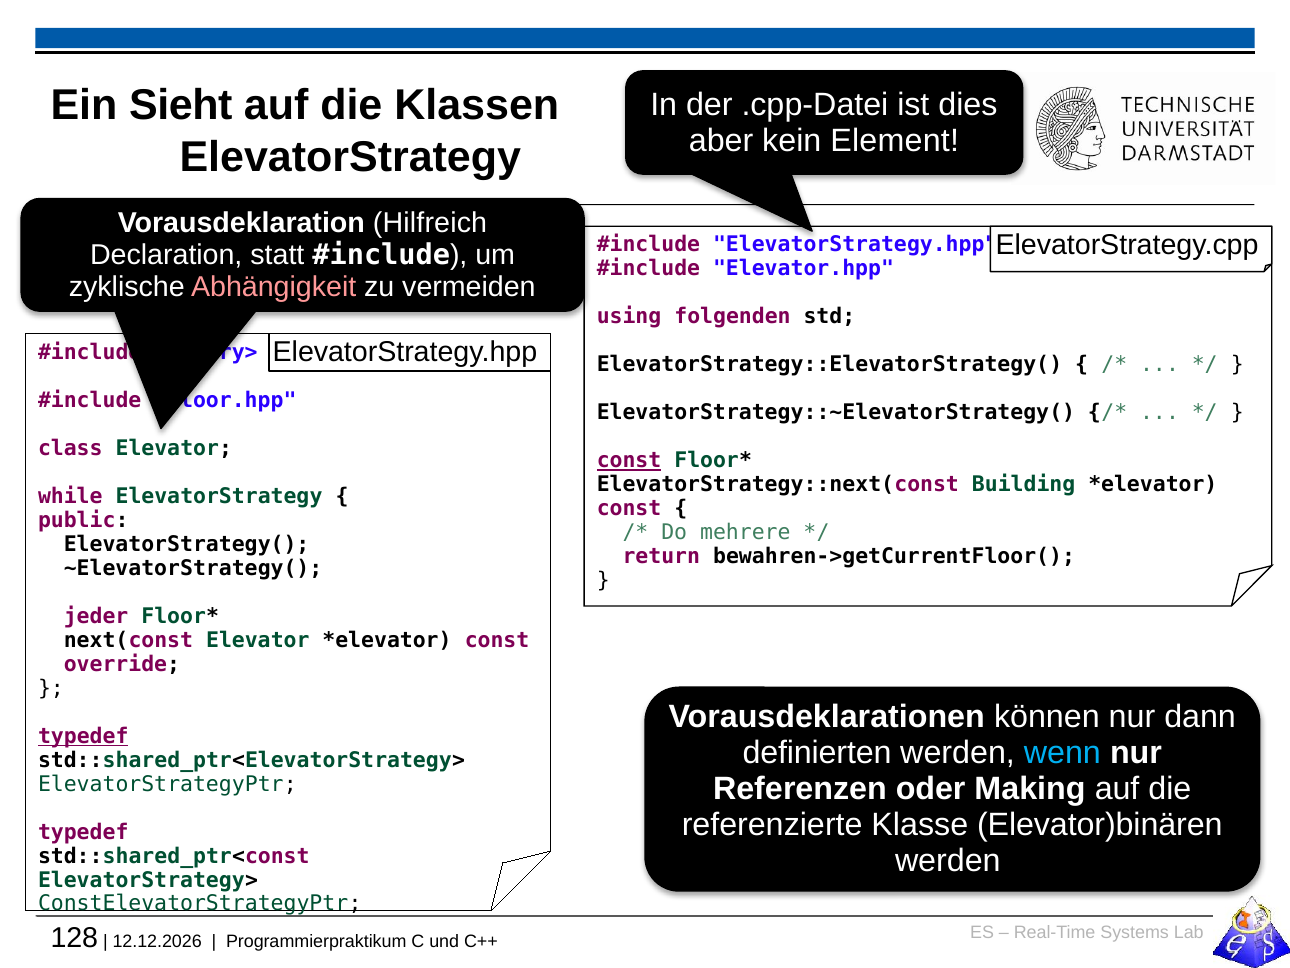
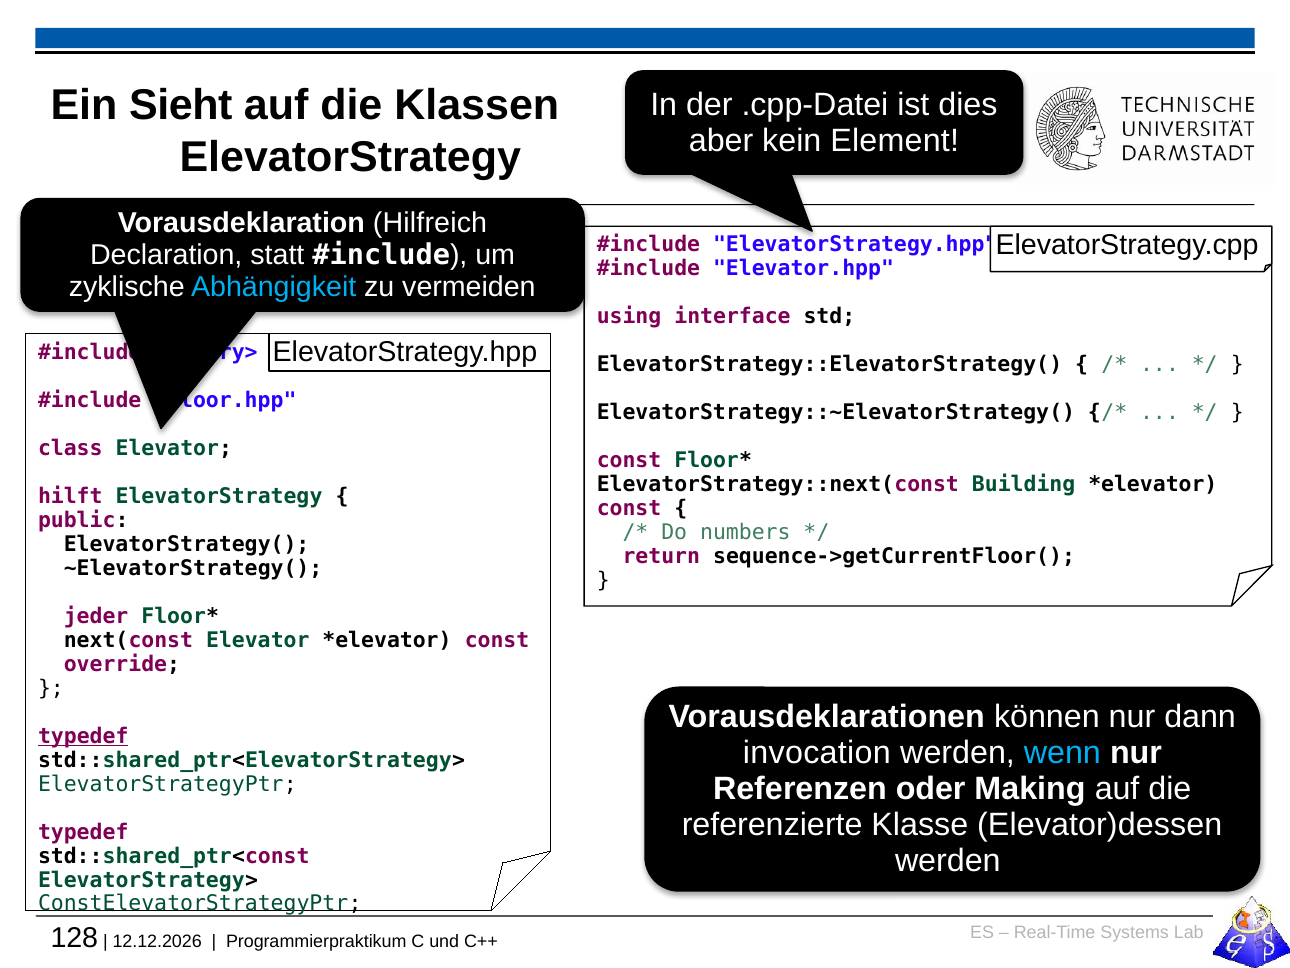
Abhängigkeit colour: pink -> light blue (274, 287)
folgenden: folgenden -> interface (733, 317)
const underline: present -> none (629, 460)
while: while -> hilft (70, 496)
mehrere: mehrere -> numbers (745, 532)
bewahren->getCurrentFloor(: bewahren->getCurrentFloor( -> sequence->getCurrentFloor( (894, 556)
definierten: definierten -> invocation (817, 753)
Elevator)binären: Elevator)binären -> Elevator)dessen (1100, 825)
